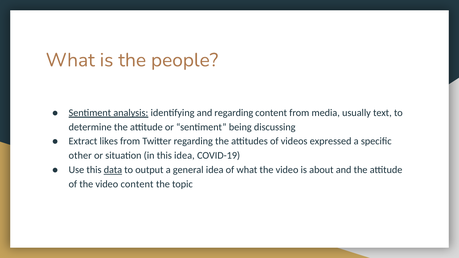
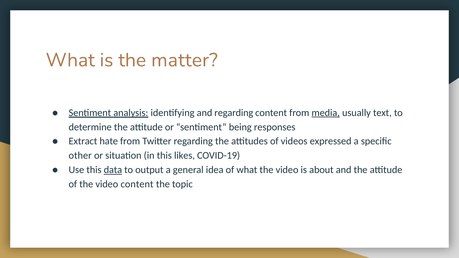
people: people -> matter (184, 60)
media underline: none -> present (326, 113)
discussing: discussing -> responses (275, 127)
likes: likes -> hate (109, 141)
this idea: idea -> likes (184, 156)
